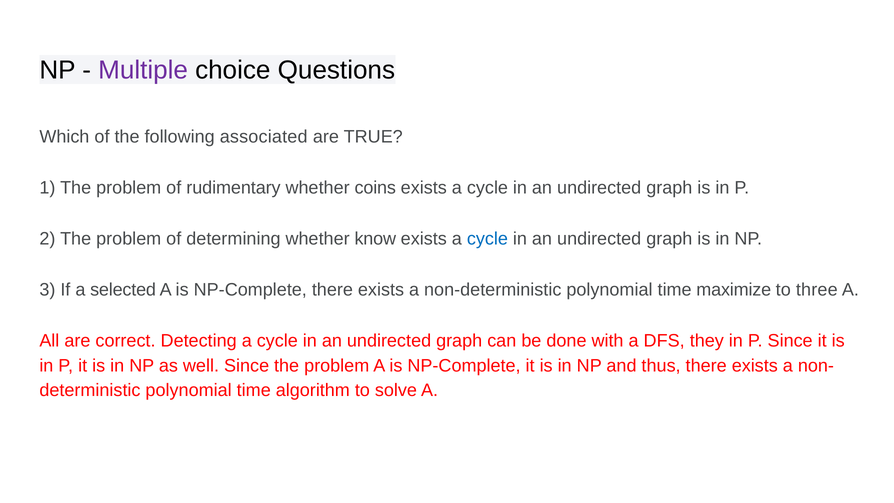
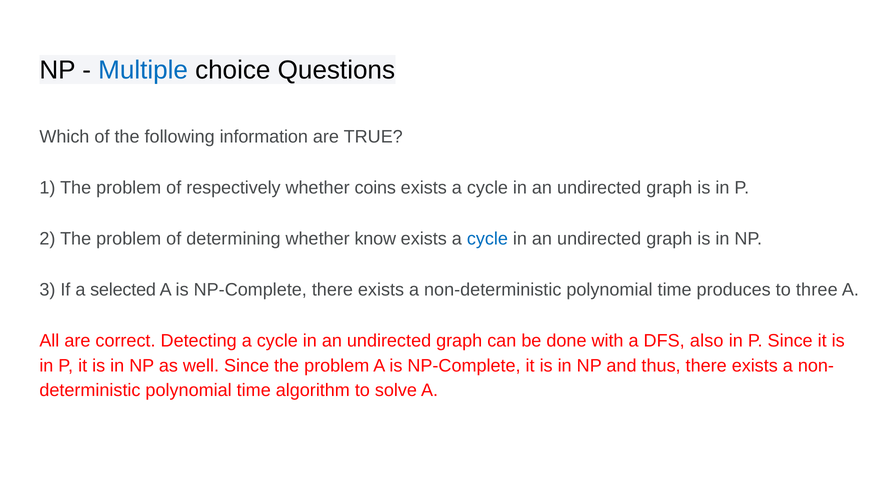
Multiple colour: purple -> blue (143, 70)
associated: associated -> information (264, 137)
rudimentary: rudimentary -> respectively (233, 188)
maximize: maximize -> produces (734, 290)
they: they -> also (707, 341)
